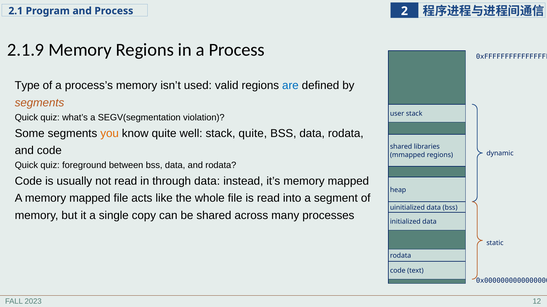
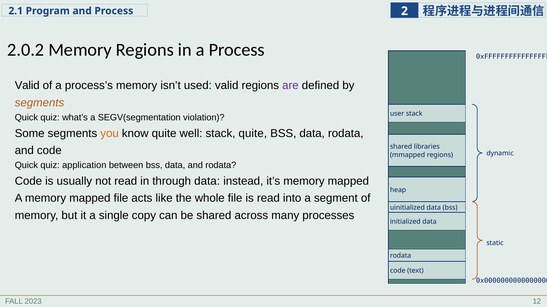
2.1.9: 2.1.9 -> 2.0.2 (26, 50)
Type: Type -> Valid (27, 86)
are colour: blue -> purple (290, 86)
foreground: foreground -> application (84, 166)
